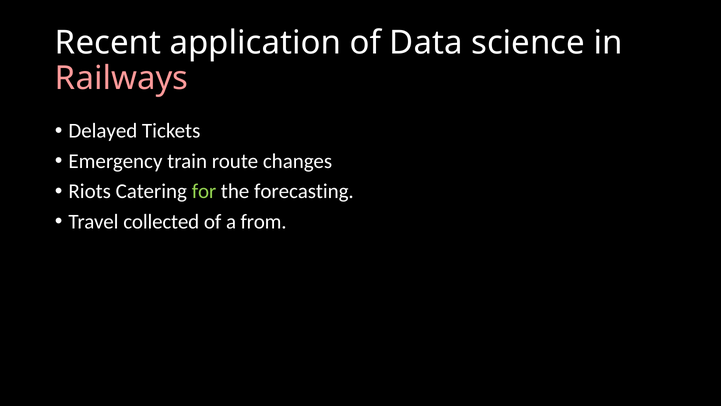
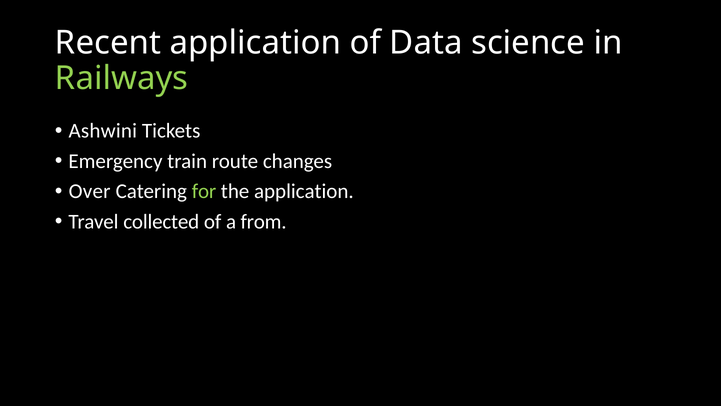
Railways colour: pink -> light green (122, 78)
Delayed: Delayed -> Ashwini (103, 131)
Riots: Riots -> Over (90, 191)
the forecasting: forecasting -> application (304, 191)
